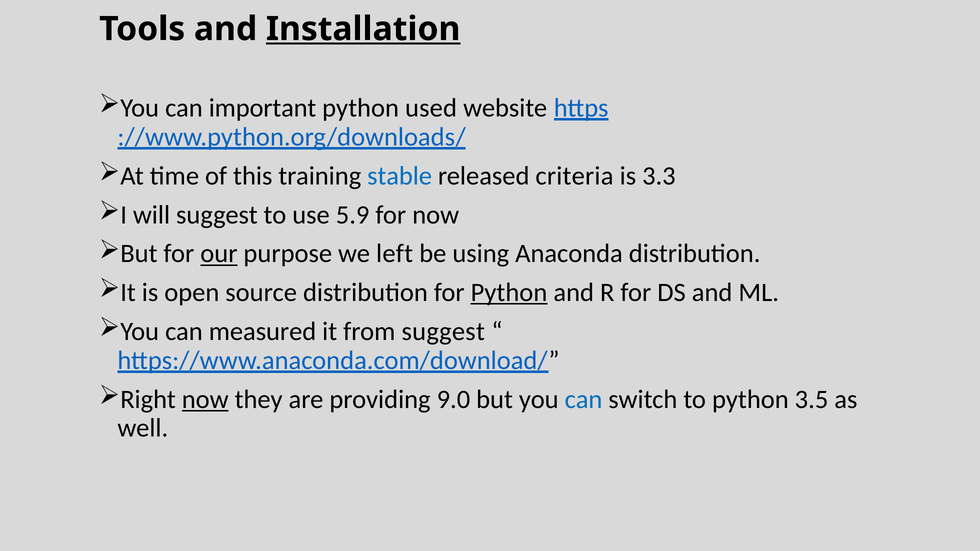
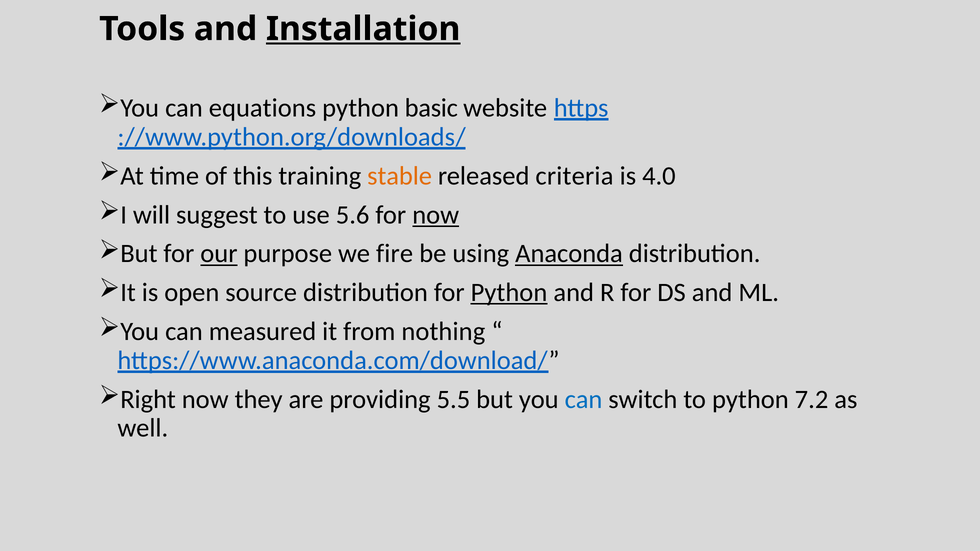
important: important -> equations (262, 108)
used: used -> basic (431, 108)
stable colour: blue -> orange (400, 176)
3.3: 3.3 -> 4.0 (659, 176)
5.9: 5.9 -> 5.6 (353, 215)
now underline: none -> present (436, 215)
left: left -> fire (395, 254)
Anaconda underline: none -> present (569, 254)
from suggest: suggest -> nothing (443, 332)
now underline: present -> none (205, 400)
9.0: 9.0 -> 5.5 (453, 400)
3.5: 3.5 -> 7.2 (812, 400)
